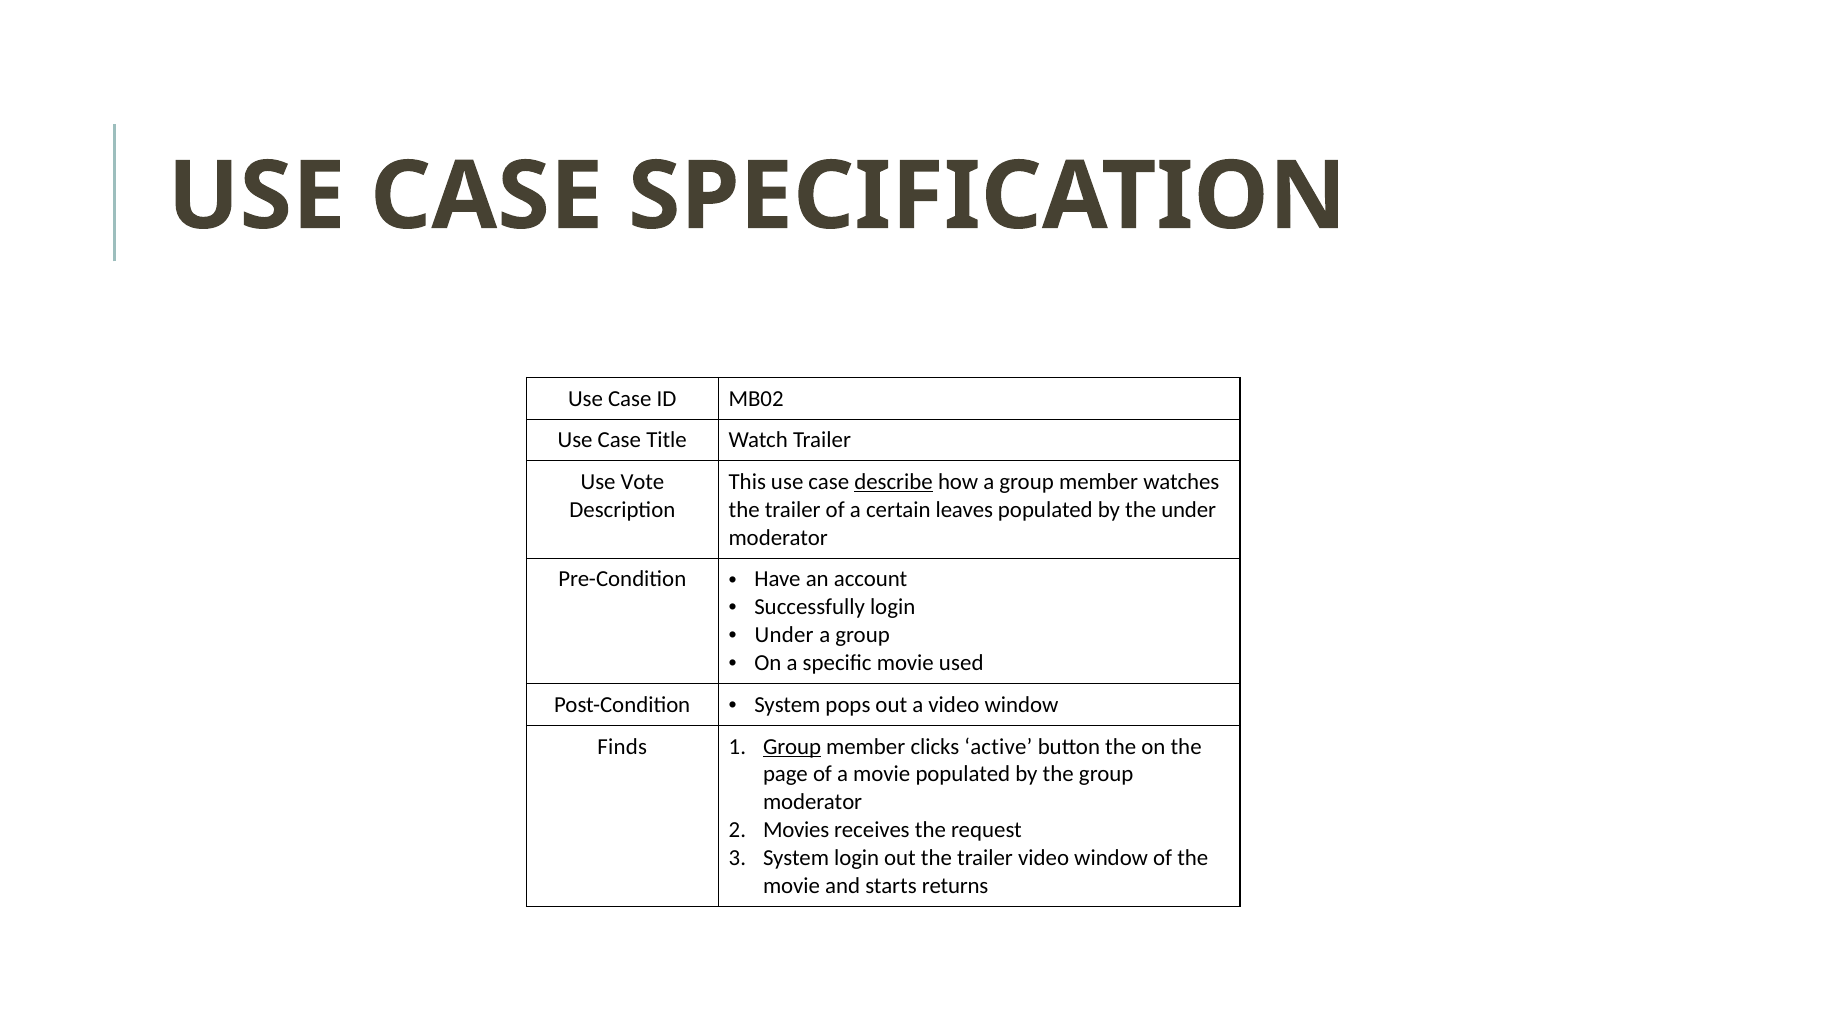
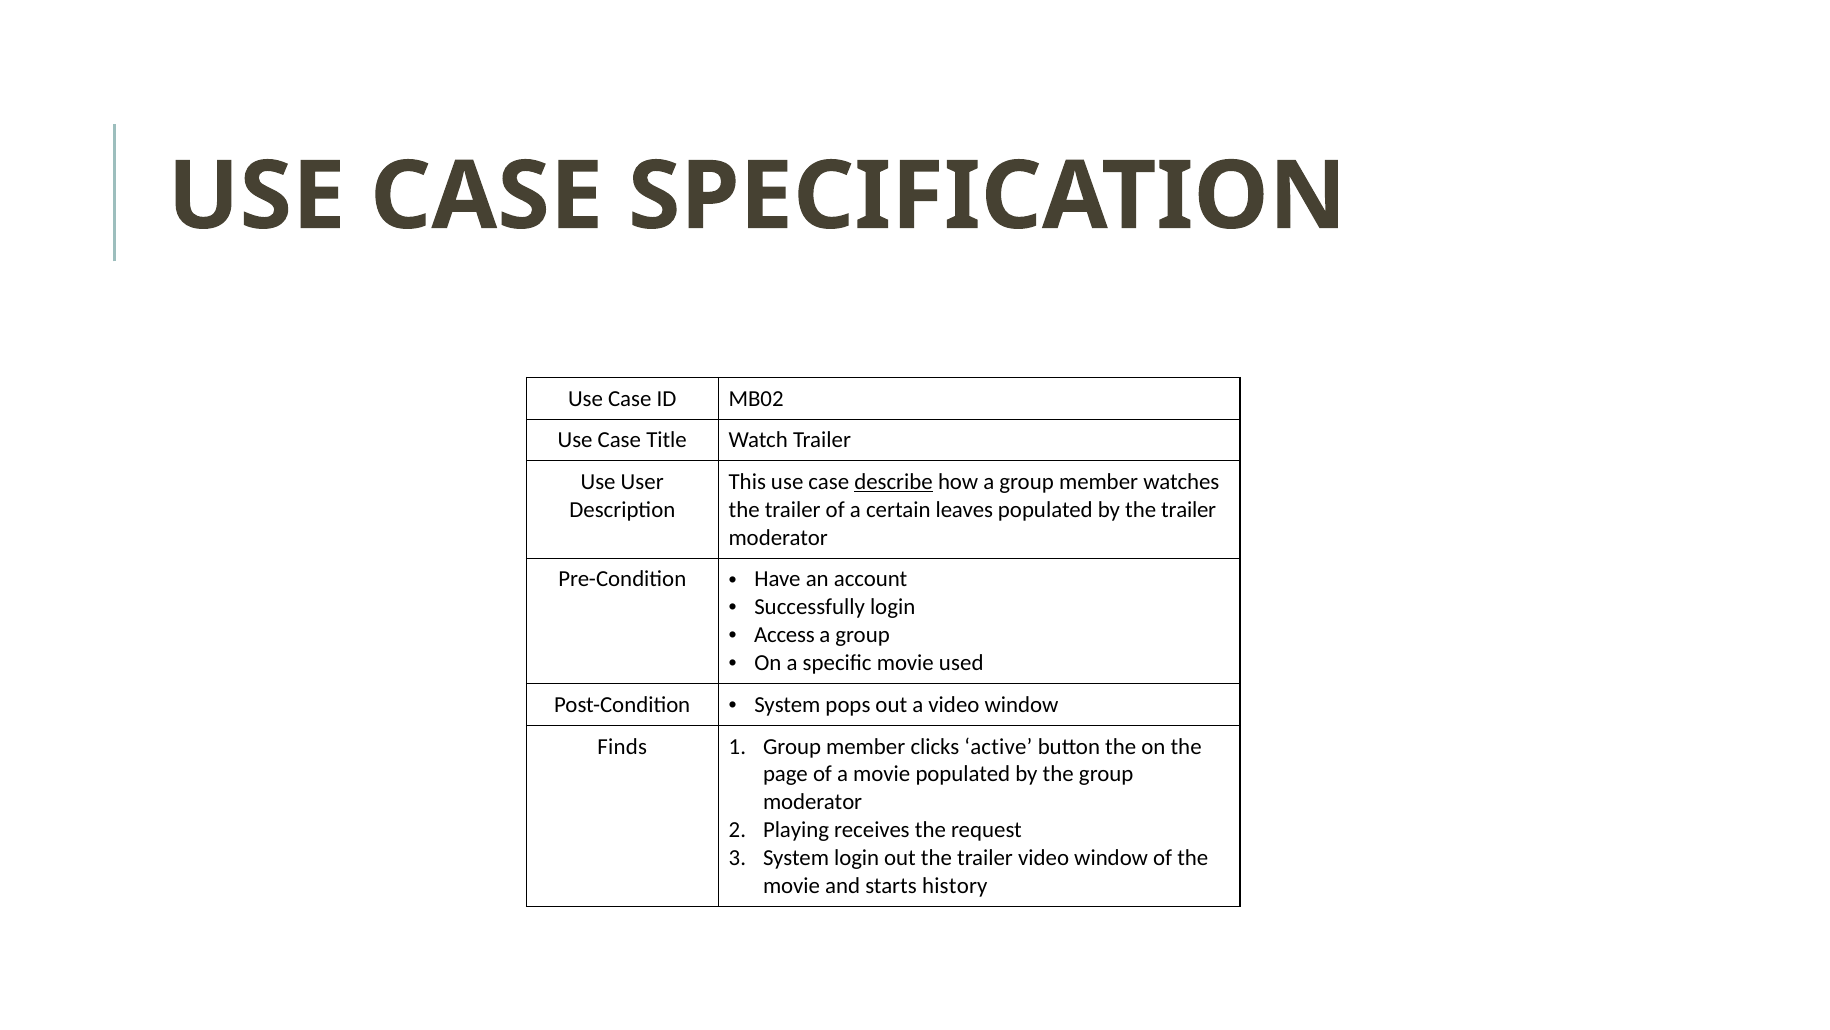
Vote: Vote -> User (642, 482)
by the under: under -> trailer (1189, 510)
Under: Under -> Access (784, 635)
Group underline: present -> none (792, 746)
Movies: Movies -> Playing (796, 830)
returns: returns -> history (955, 885)
